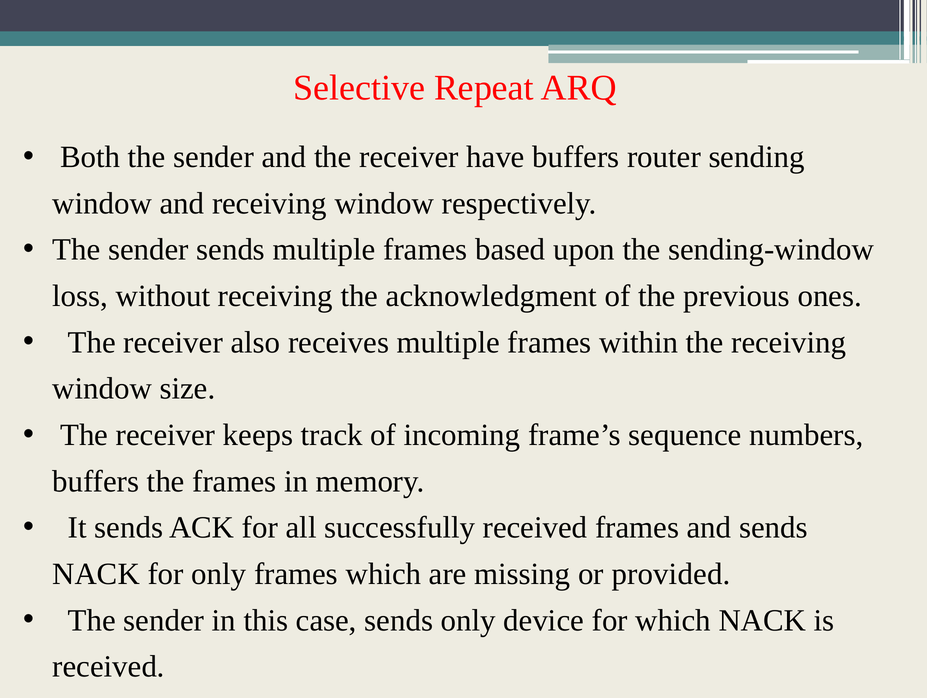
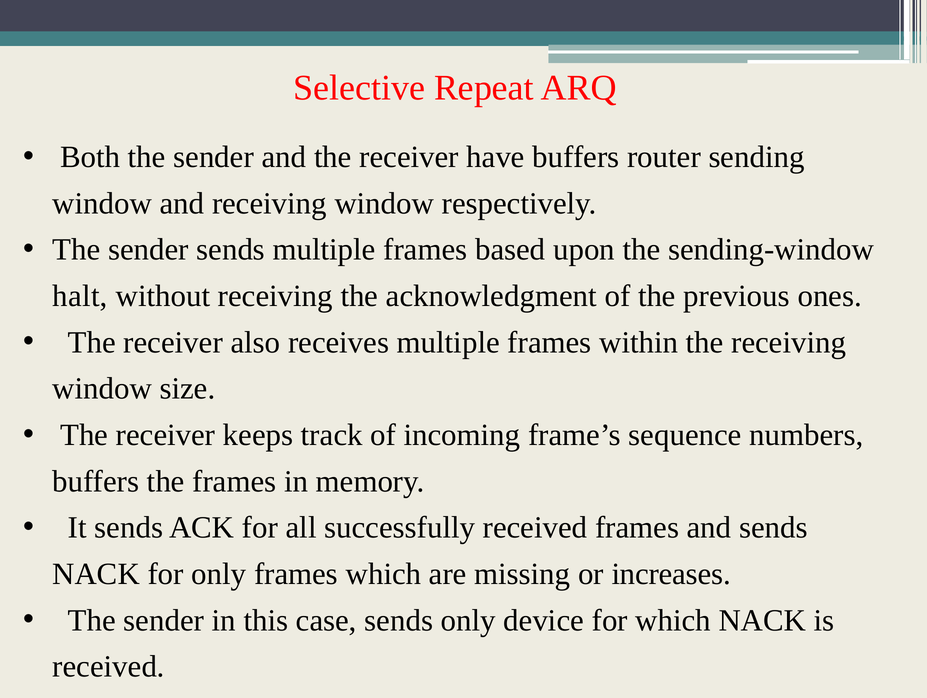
loss: loss -> halt (80, 296)
provided: provided -> increases (671, 574)
